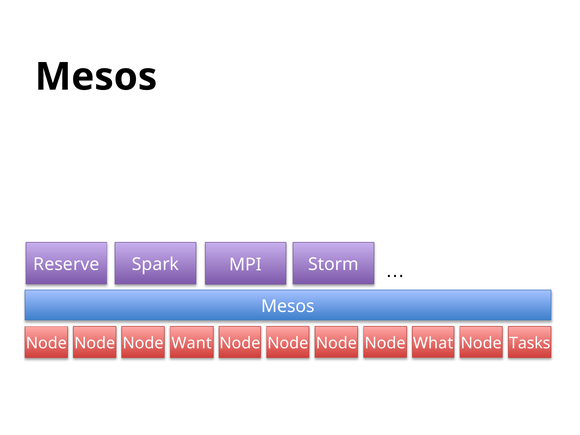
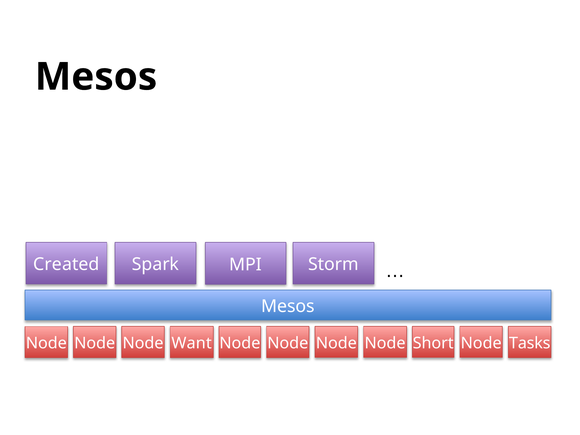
Reserve: Reserve -> Created (66, 264)
What: What -> Short (433, 343)
